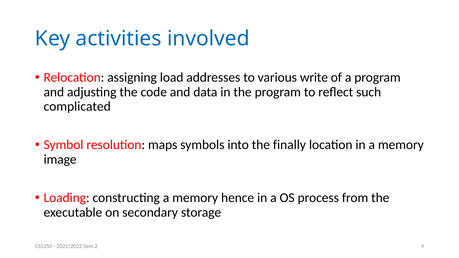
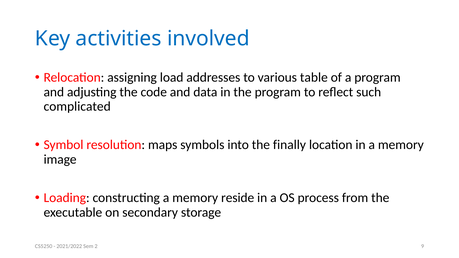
write: write -> table (314, 78)
hence: hence -> reside (238, 198)
